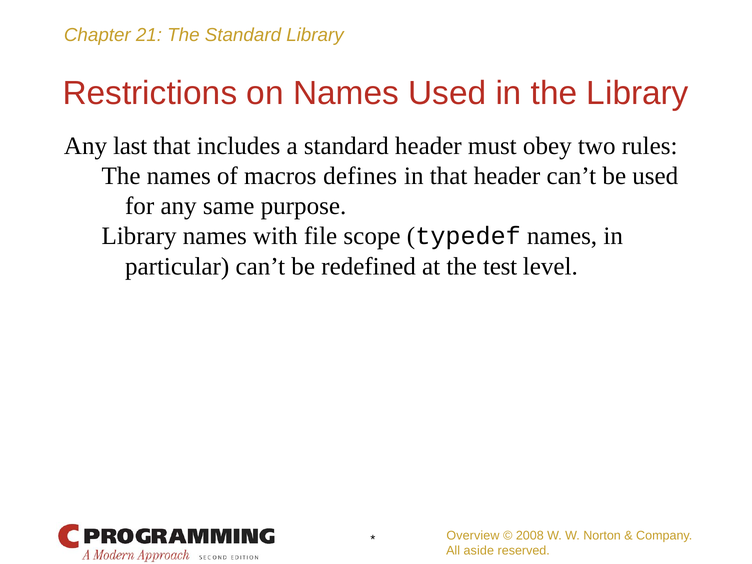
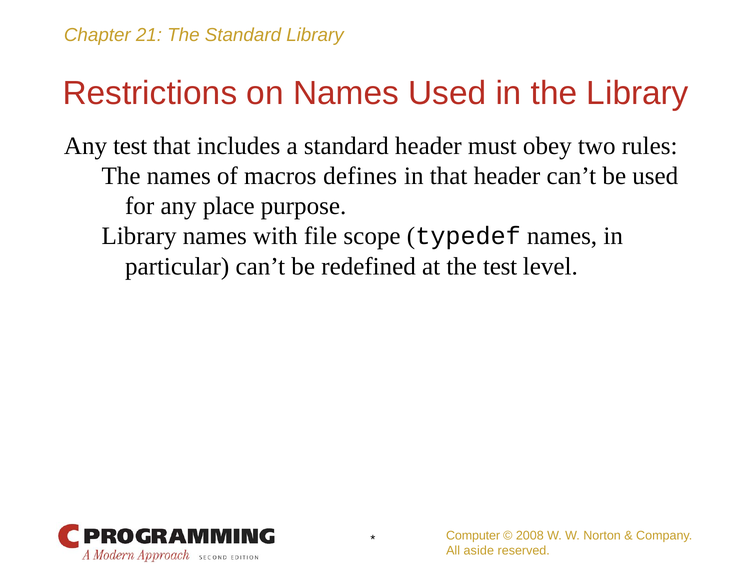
Any last: last -> test (130, 146)
same: same -> place (229, 206)
Overview: Overview -> Computer (473, 535)
